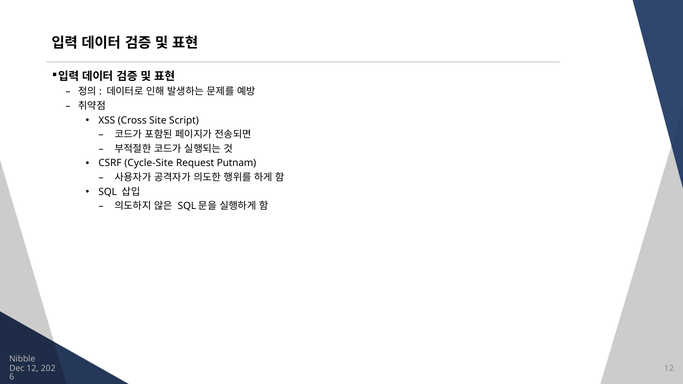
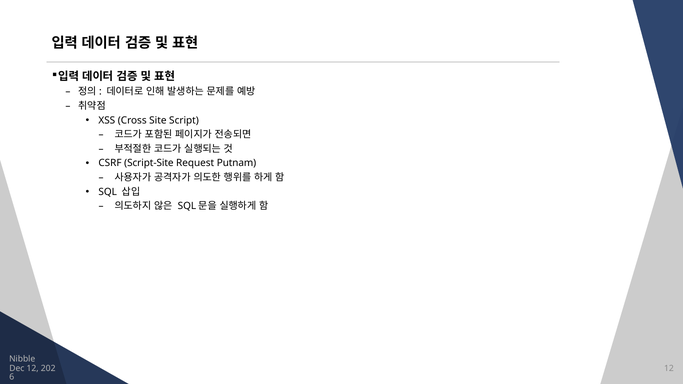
Cycle-Site: Cycle-Site -> Script-Site (149, 163)
